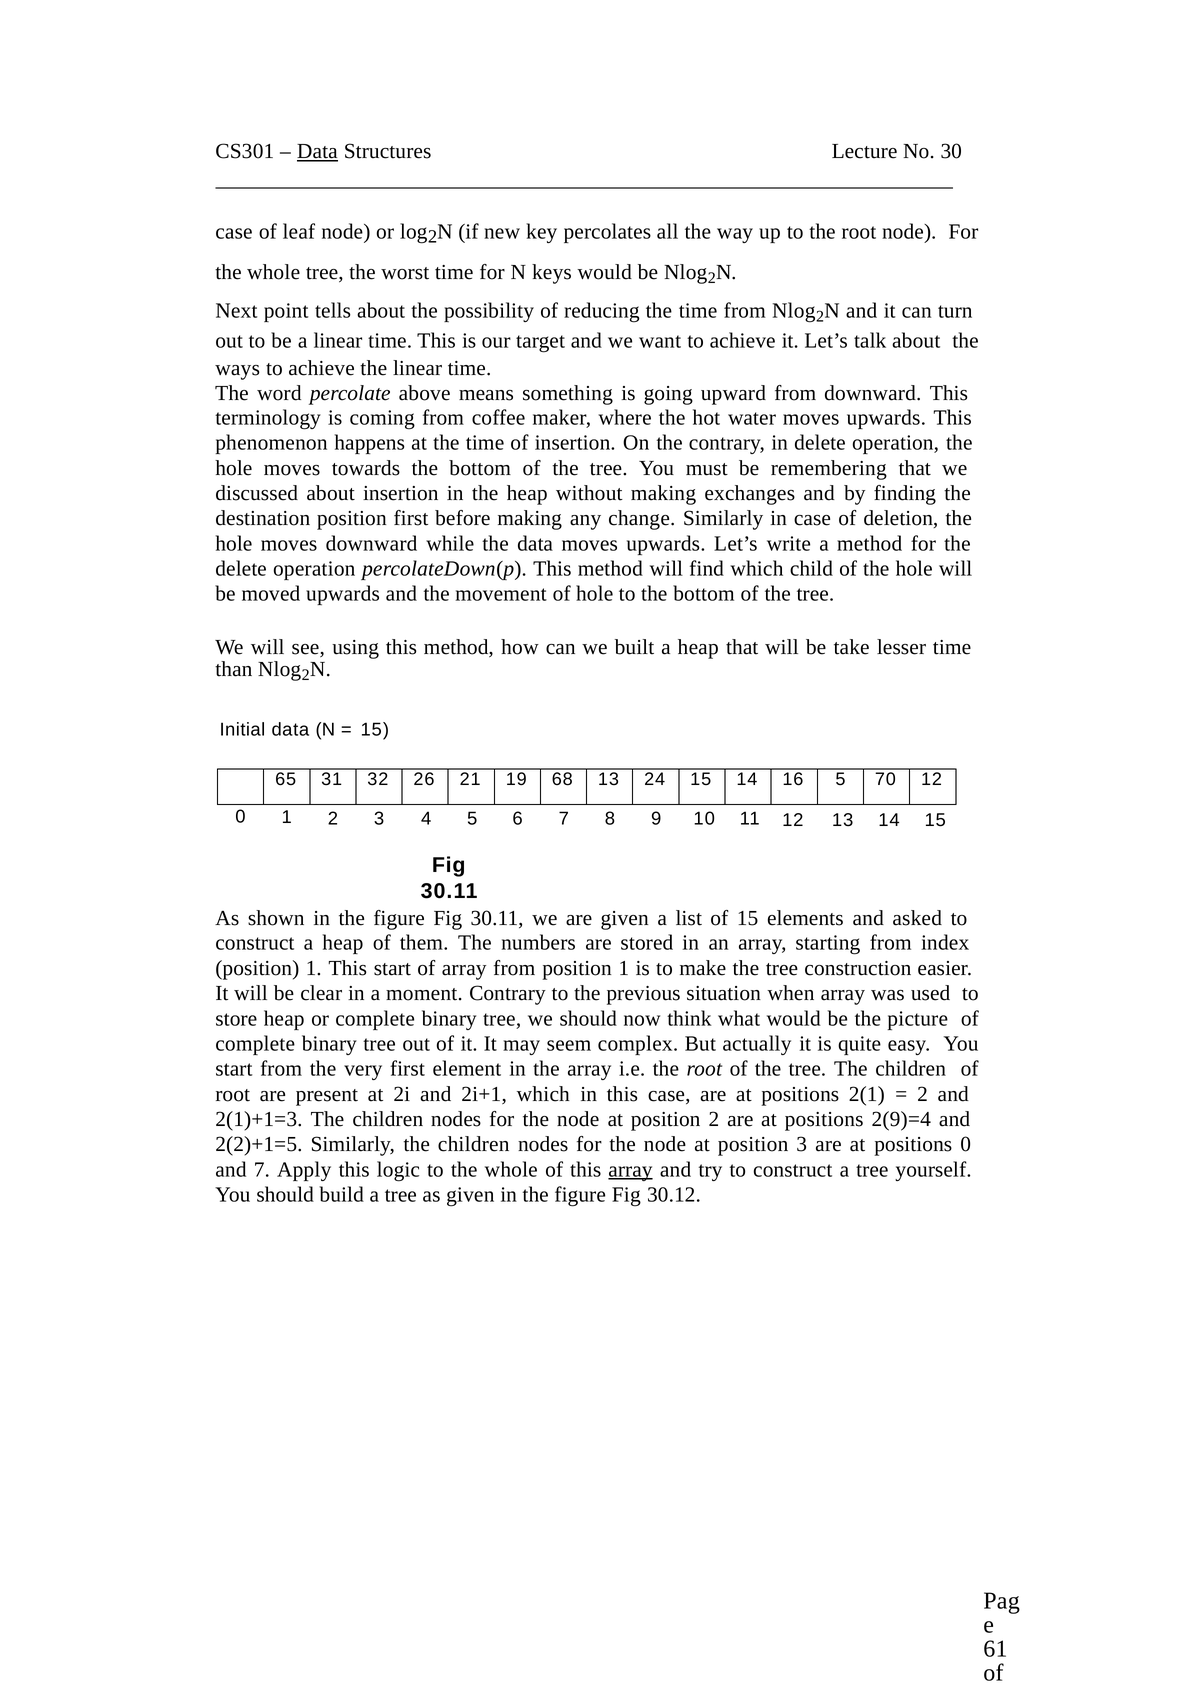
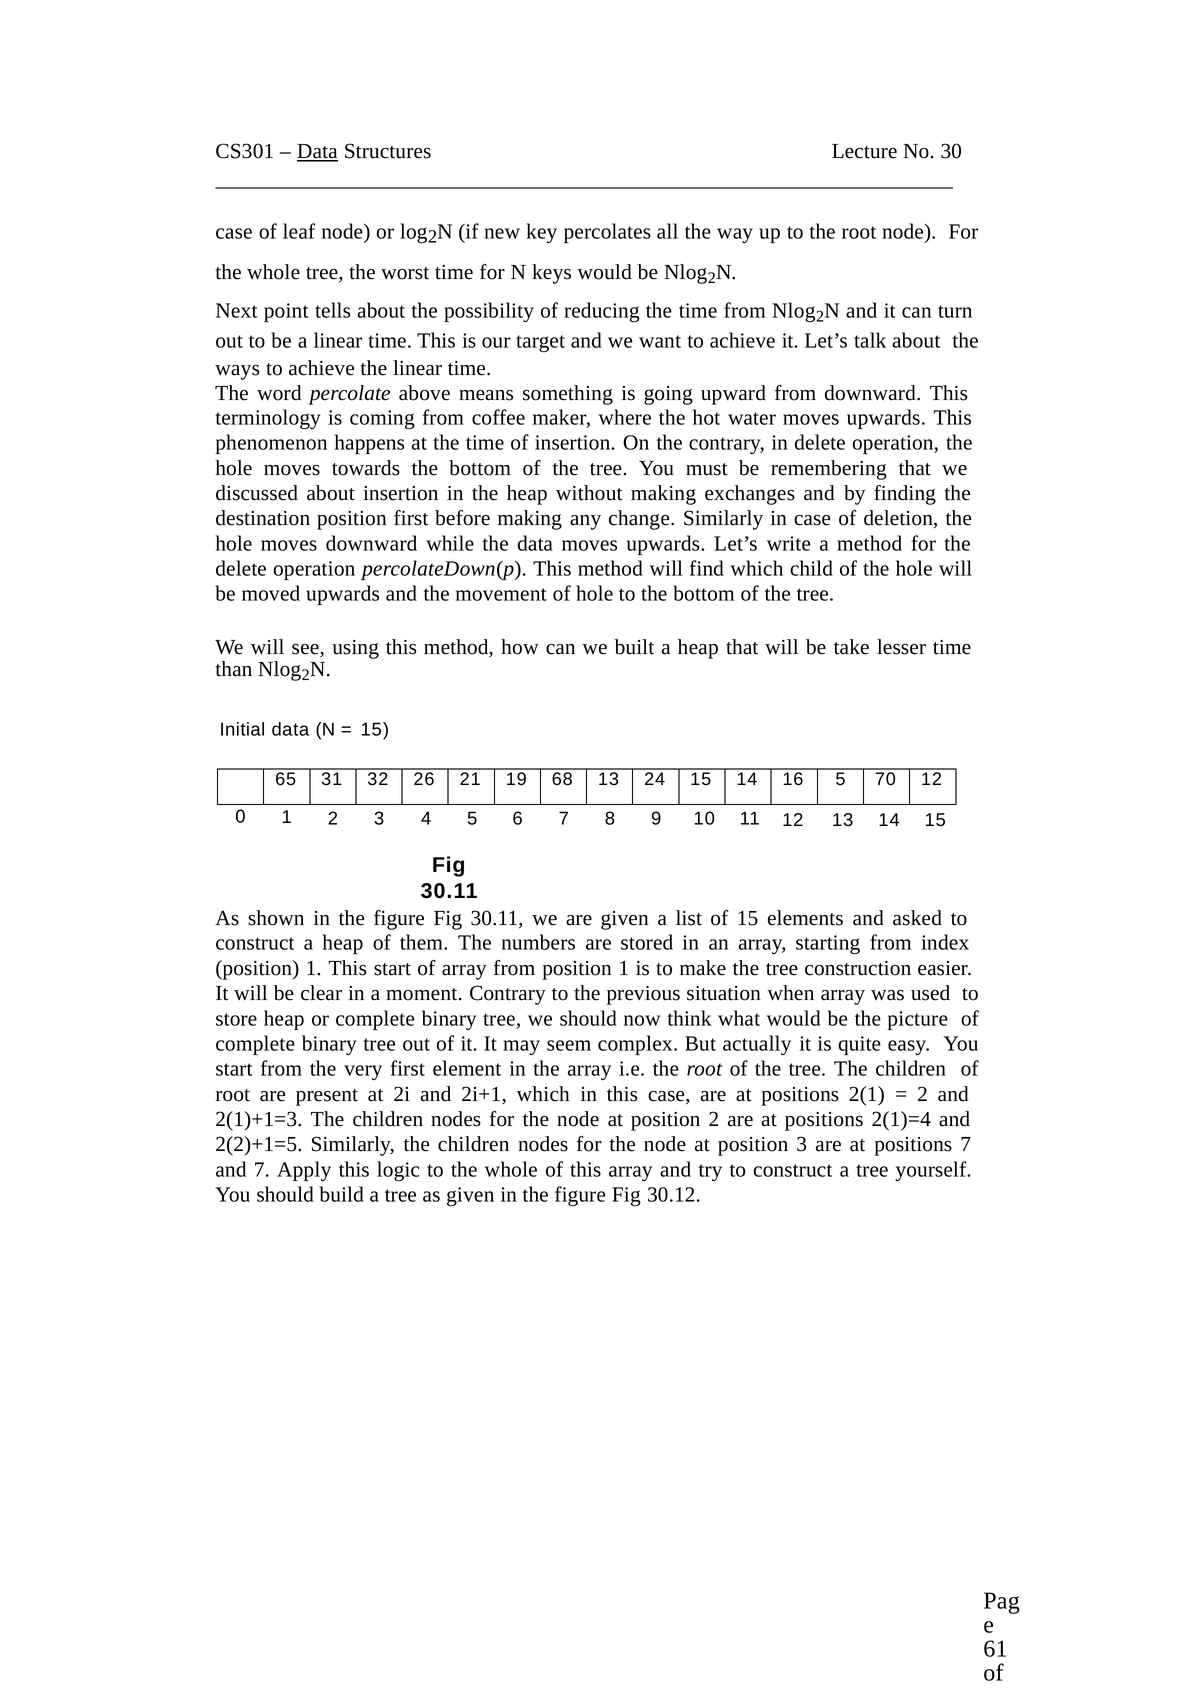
2(9)=4: 2(9)=4 -> 2(1)=4 (901, 1119)
positions 0: 0 -> 7 (966, 1144)
array underline: present -> none (630, 1170)
